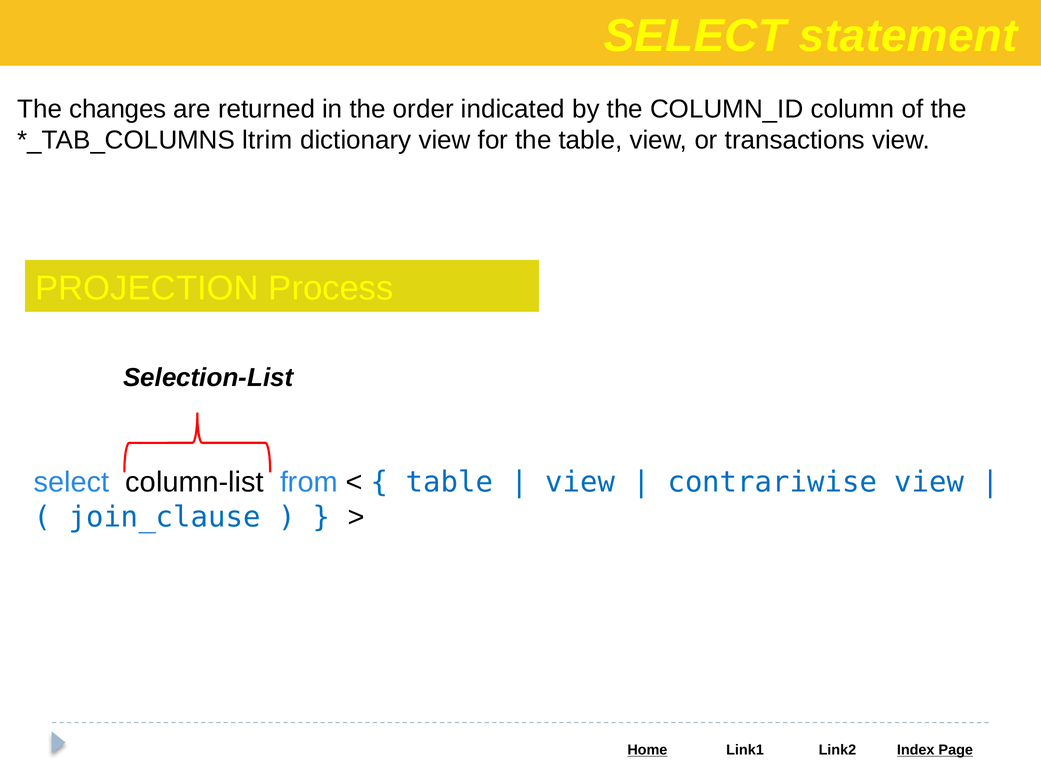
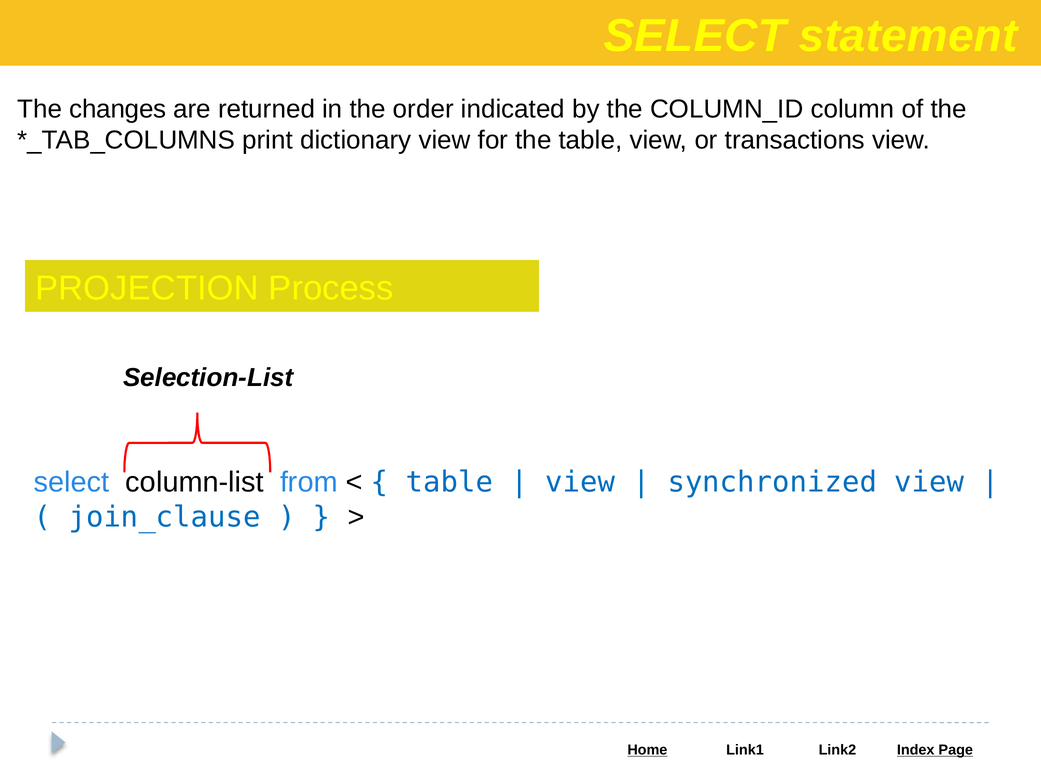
ltrim: ltrim -> print (268, 141)
contrariwise: contrariwise -> synchronized (772, 483)
